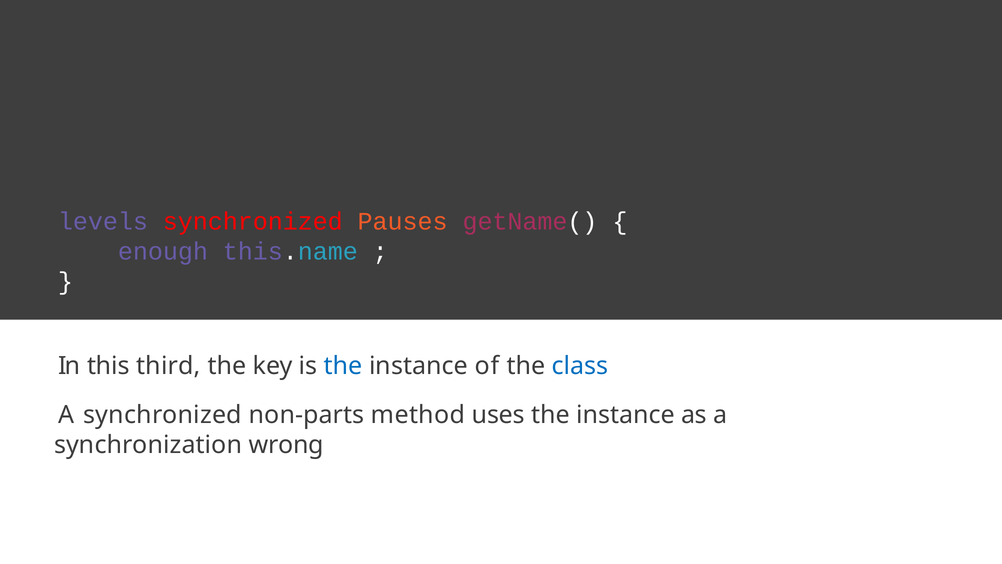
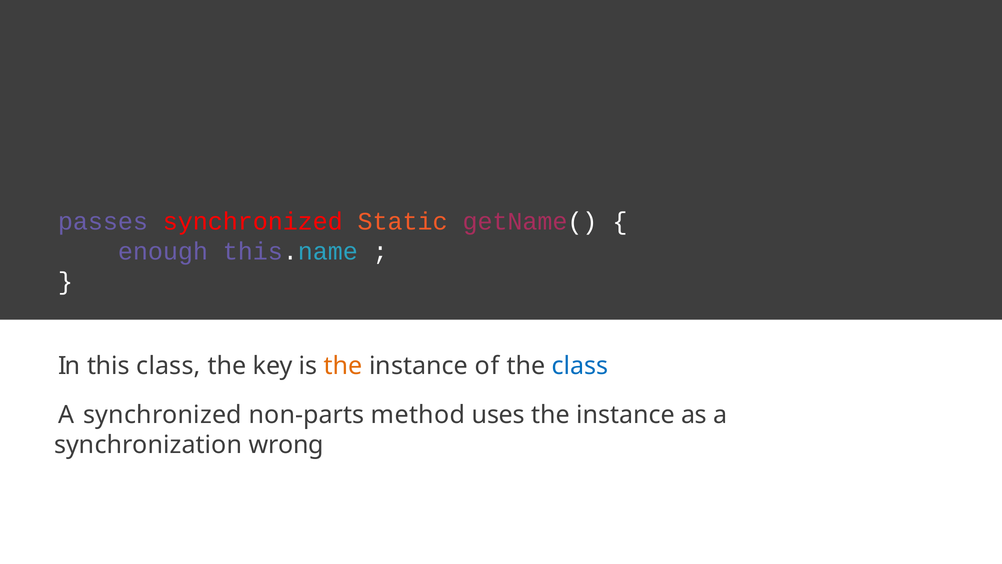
levels: levels -> passes (103, 221)
Pauses: Pauses -> Static (403, 221)
this third: third -> class (168, 366)
the colour: blue -> orange (343, 366)
